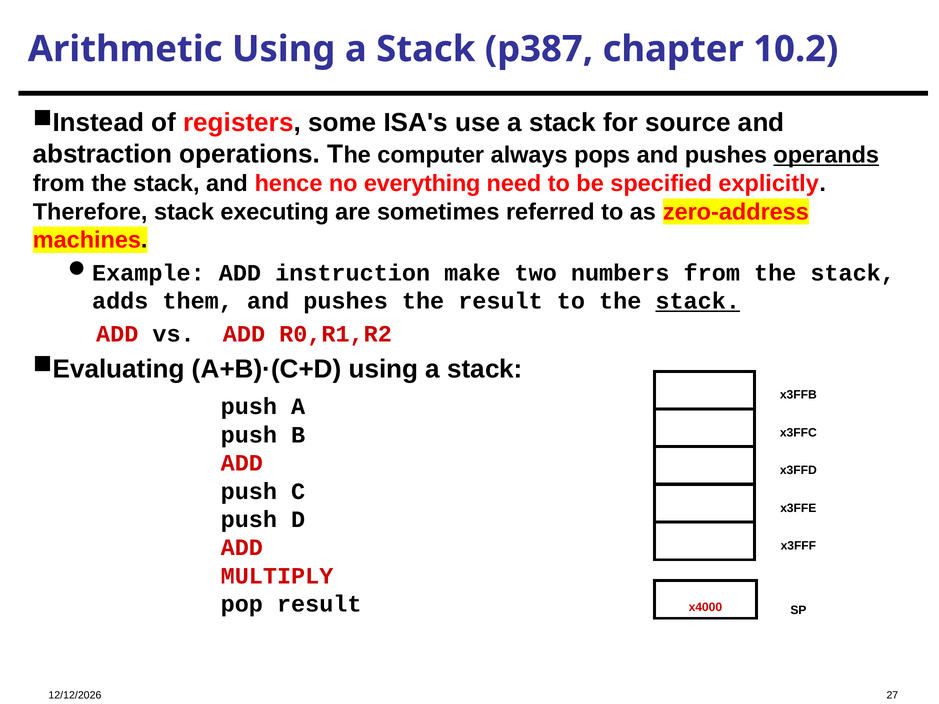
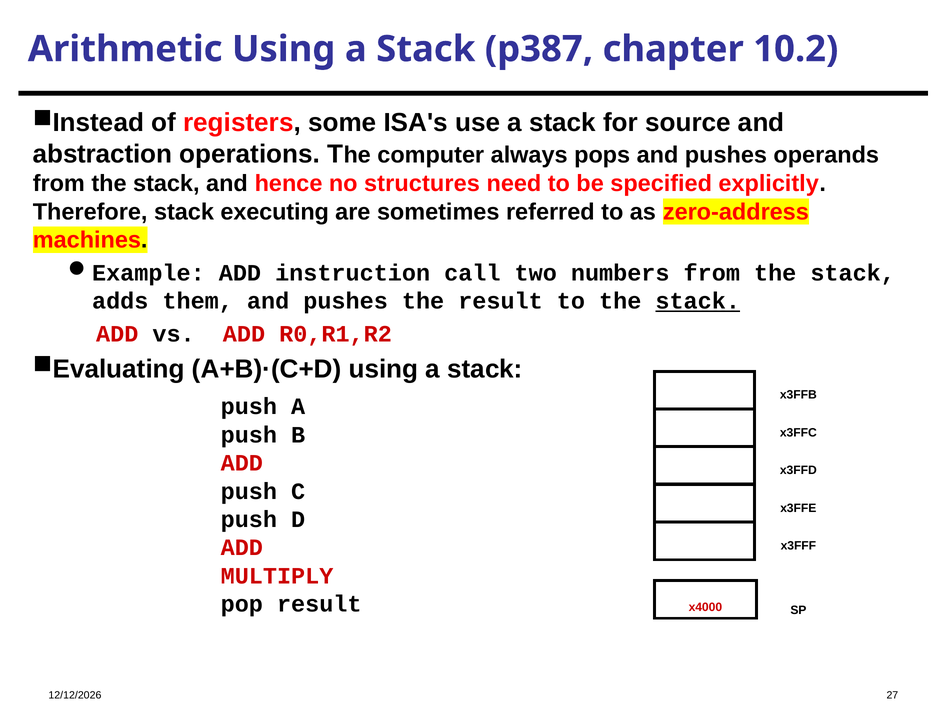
operands underline: present -> none (826, 155)
everything: everything -> structures (422, 184)
make: make -> call (472, 273)
